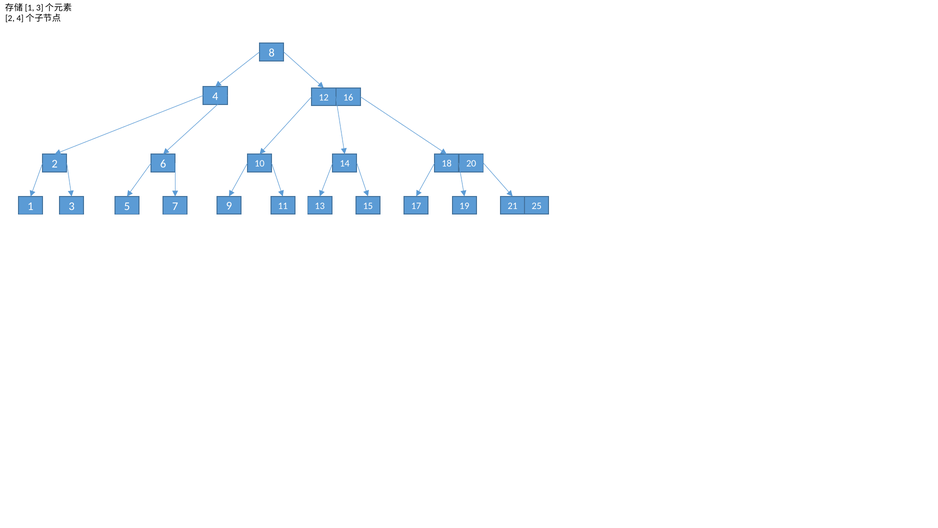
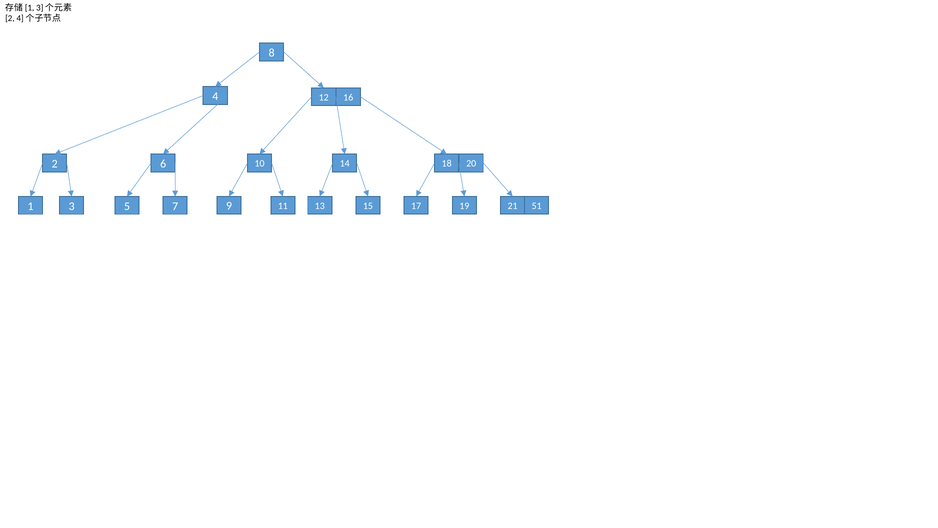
25: 25 -> 51 (537, 206)
